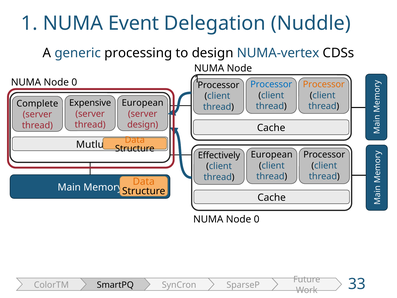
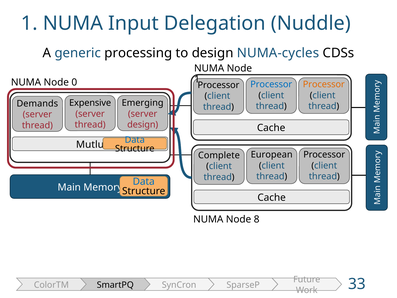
Event: Event -> Input (133, 23)
NUMA-vertex: NUMA-vertex -> NUMA-cycles (278, 53)
European: European -> Emerging (143, 103)
Complete: Complete -> Demands (37, 103)
Data colour: orange -> blue (135, 140)
Effectively: Effectively -> Complete (219, 155)
Data colour: orange -> blue (144, 181)
0: 0 -> 8 (257, 219)
